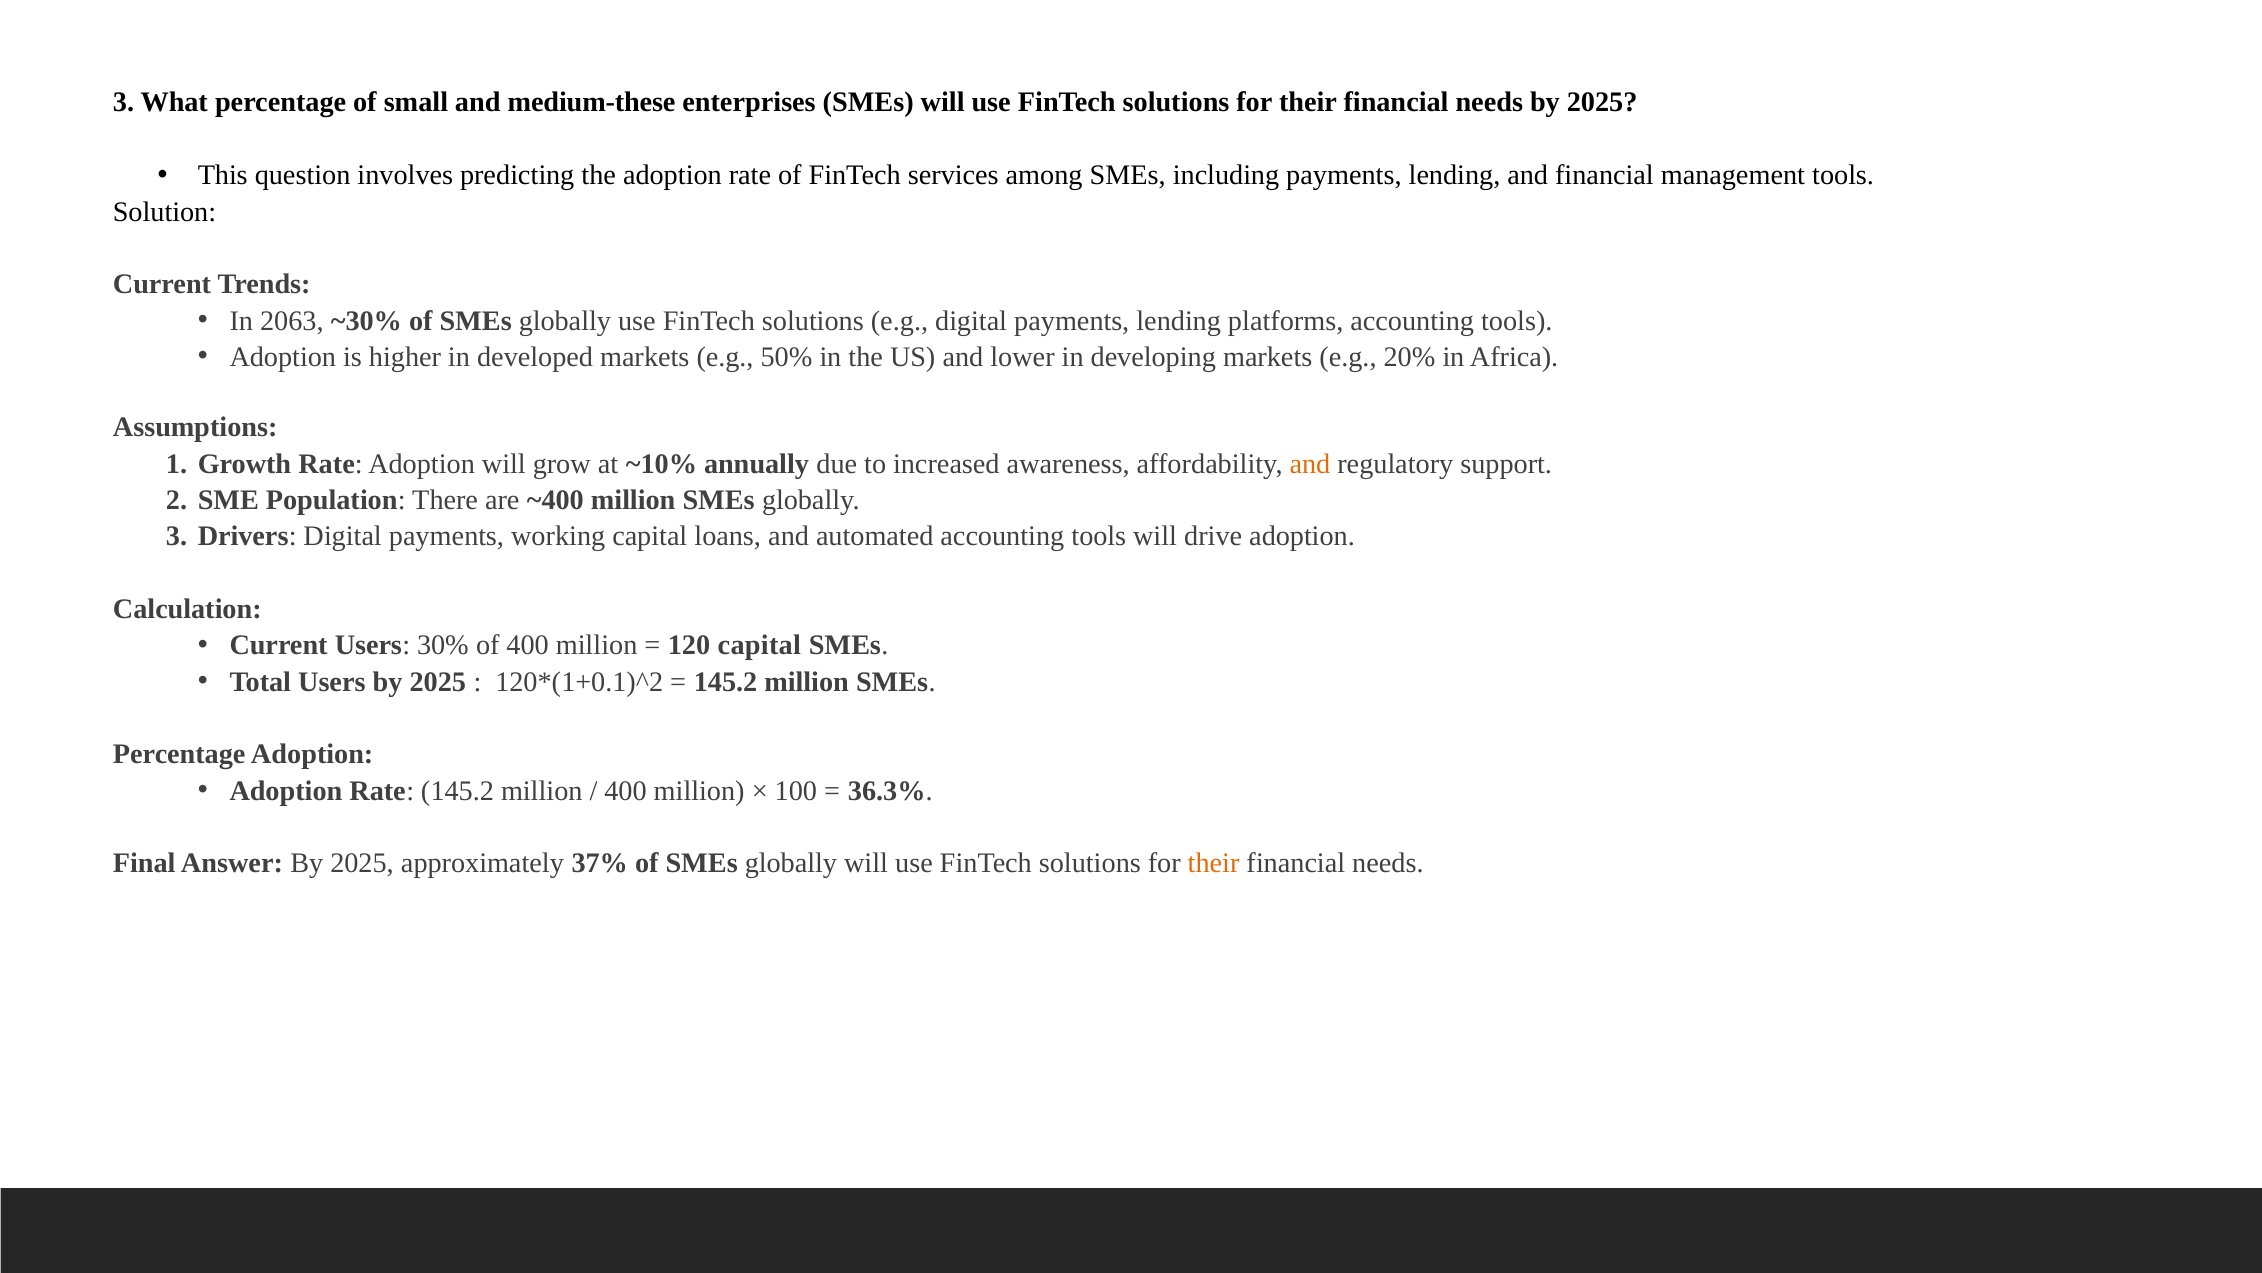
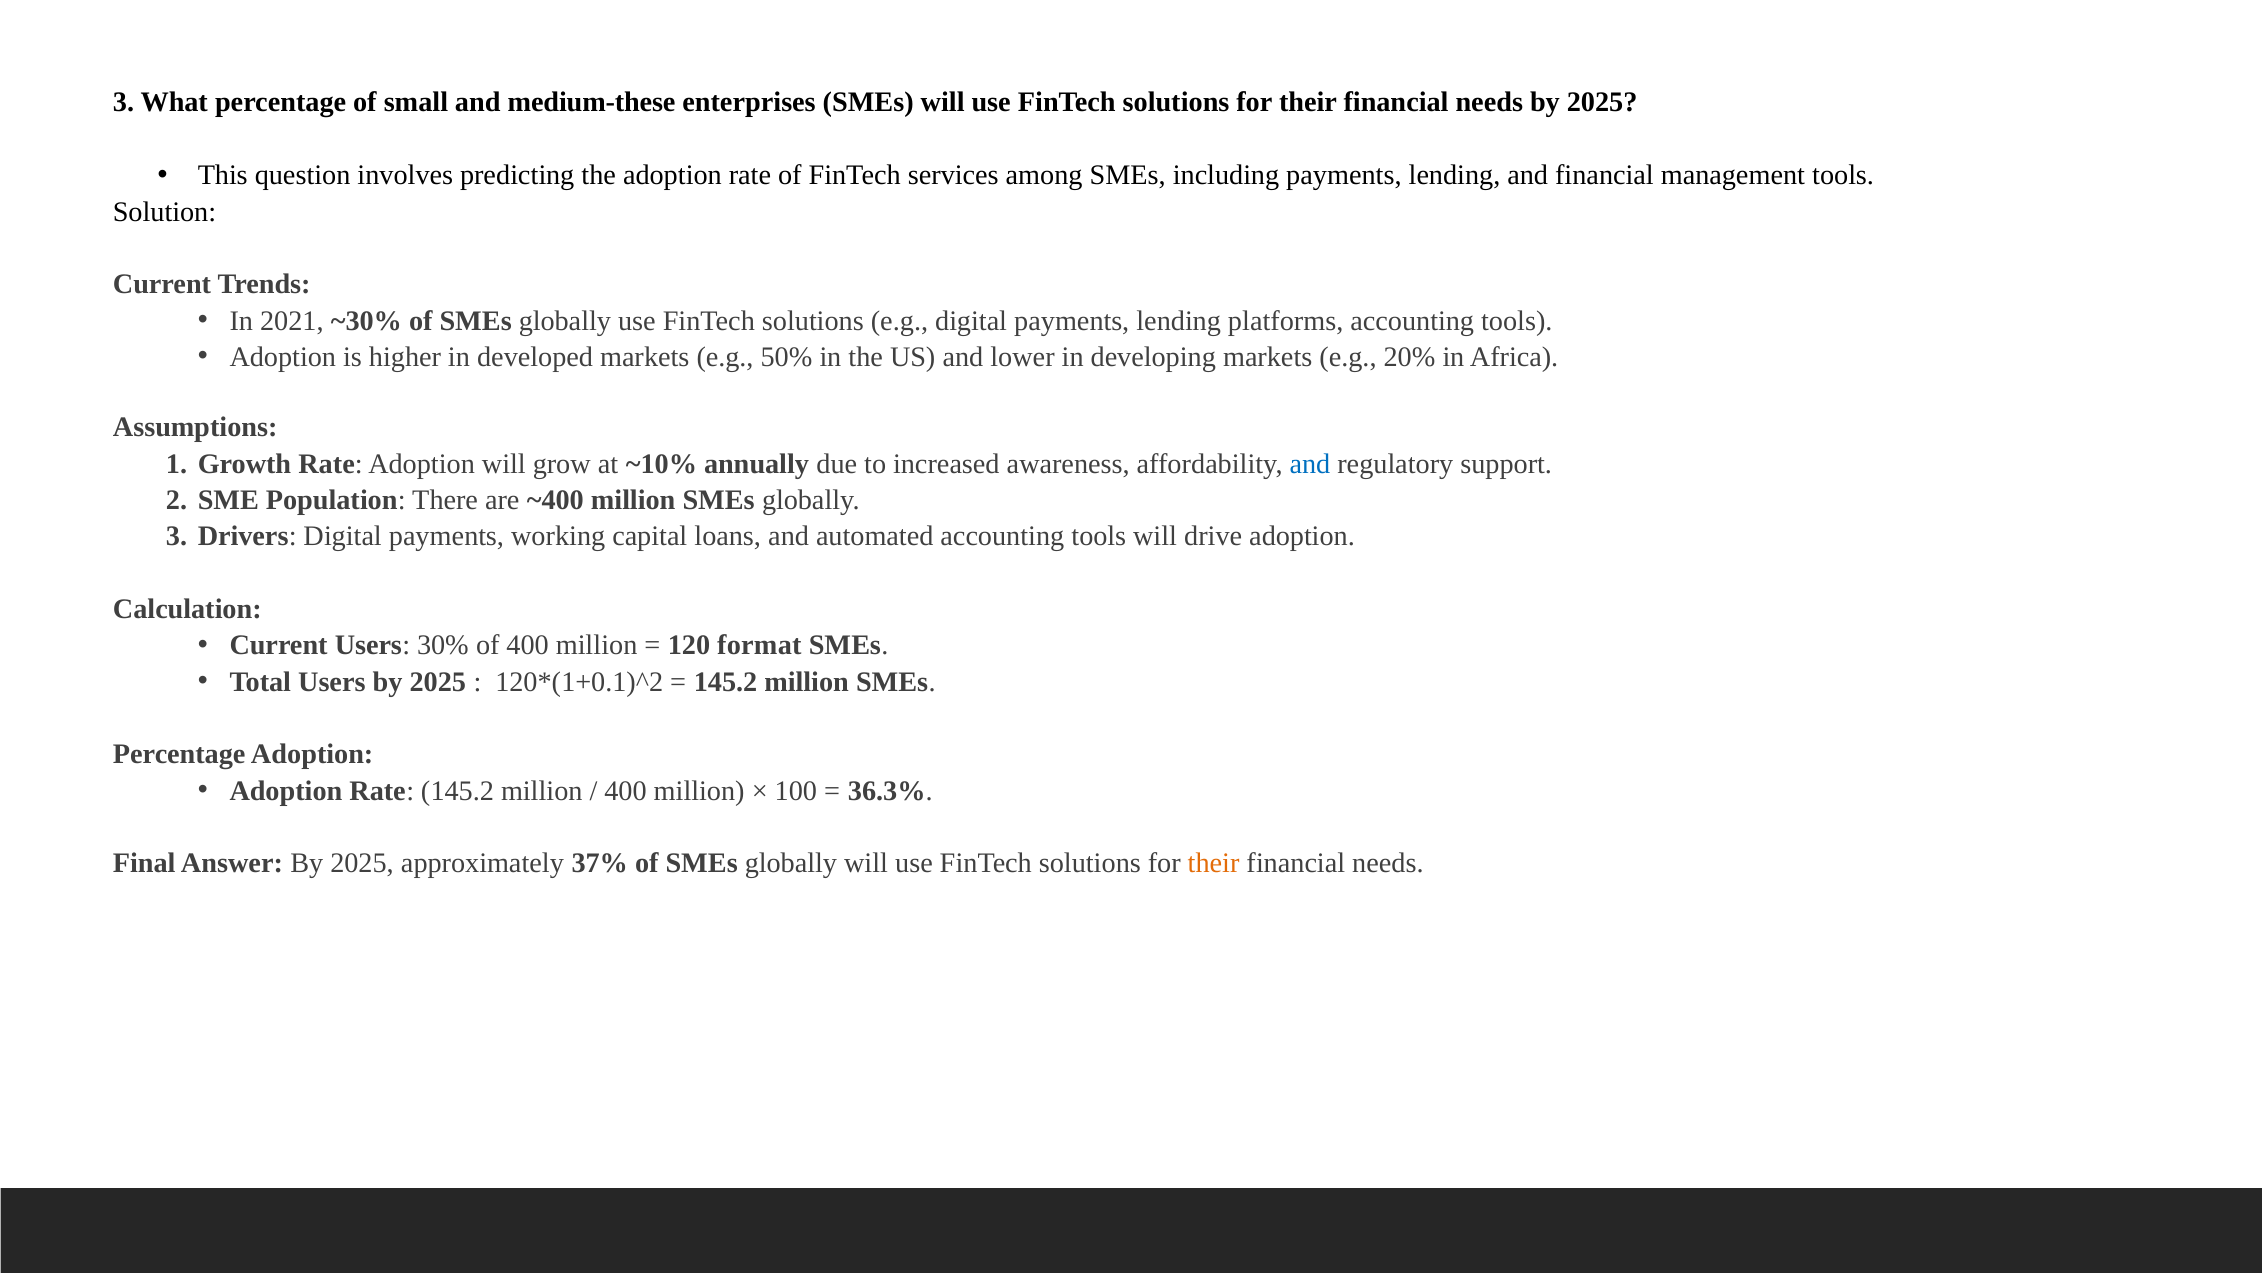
2063: 2063 -> 2021 (292, 321)
and colour: orange -> blue (1310, 464)
120 capital: capital -> format (759, 645)
